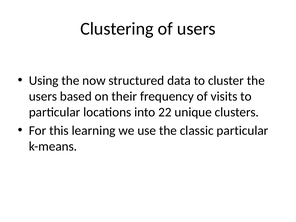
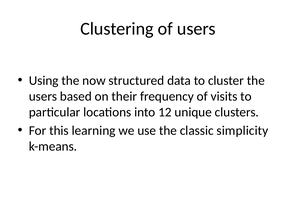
22: 22 -> 12 (165, 112)
classic particular: particular -> simplicity (242, 131)
